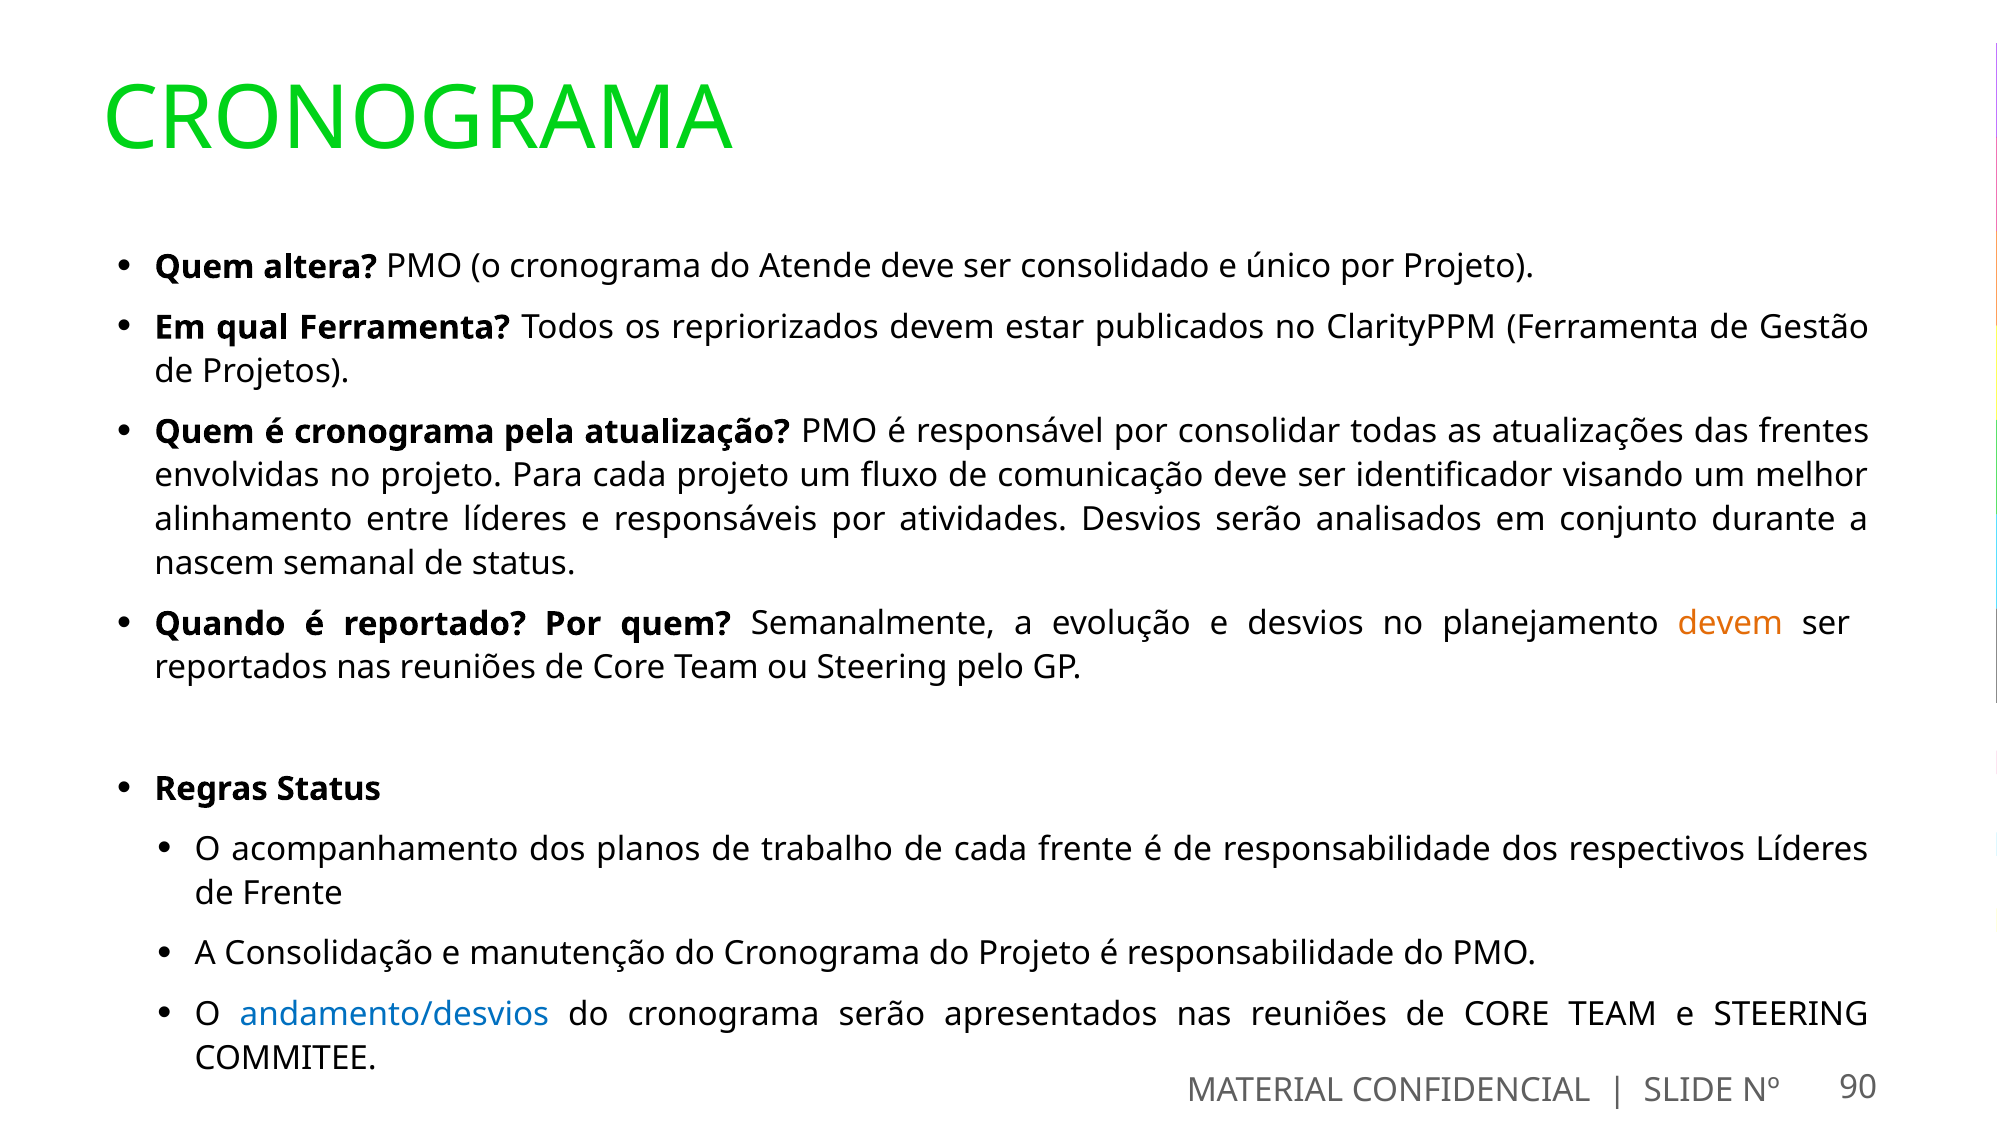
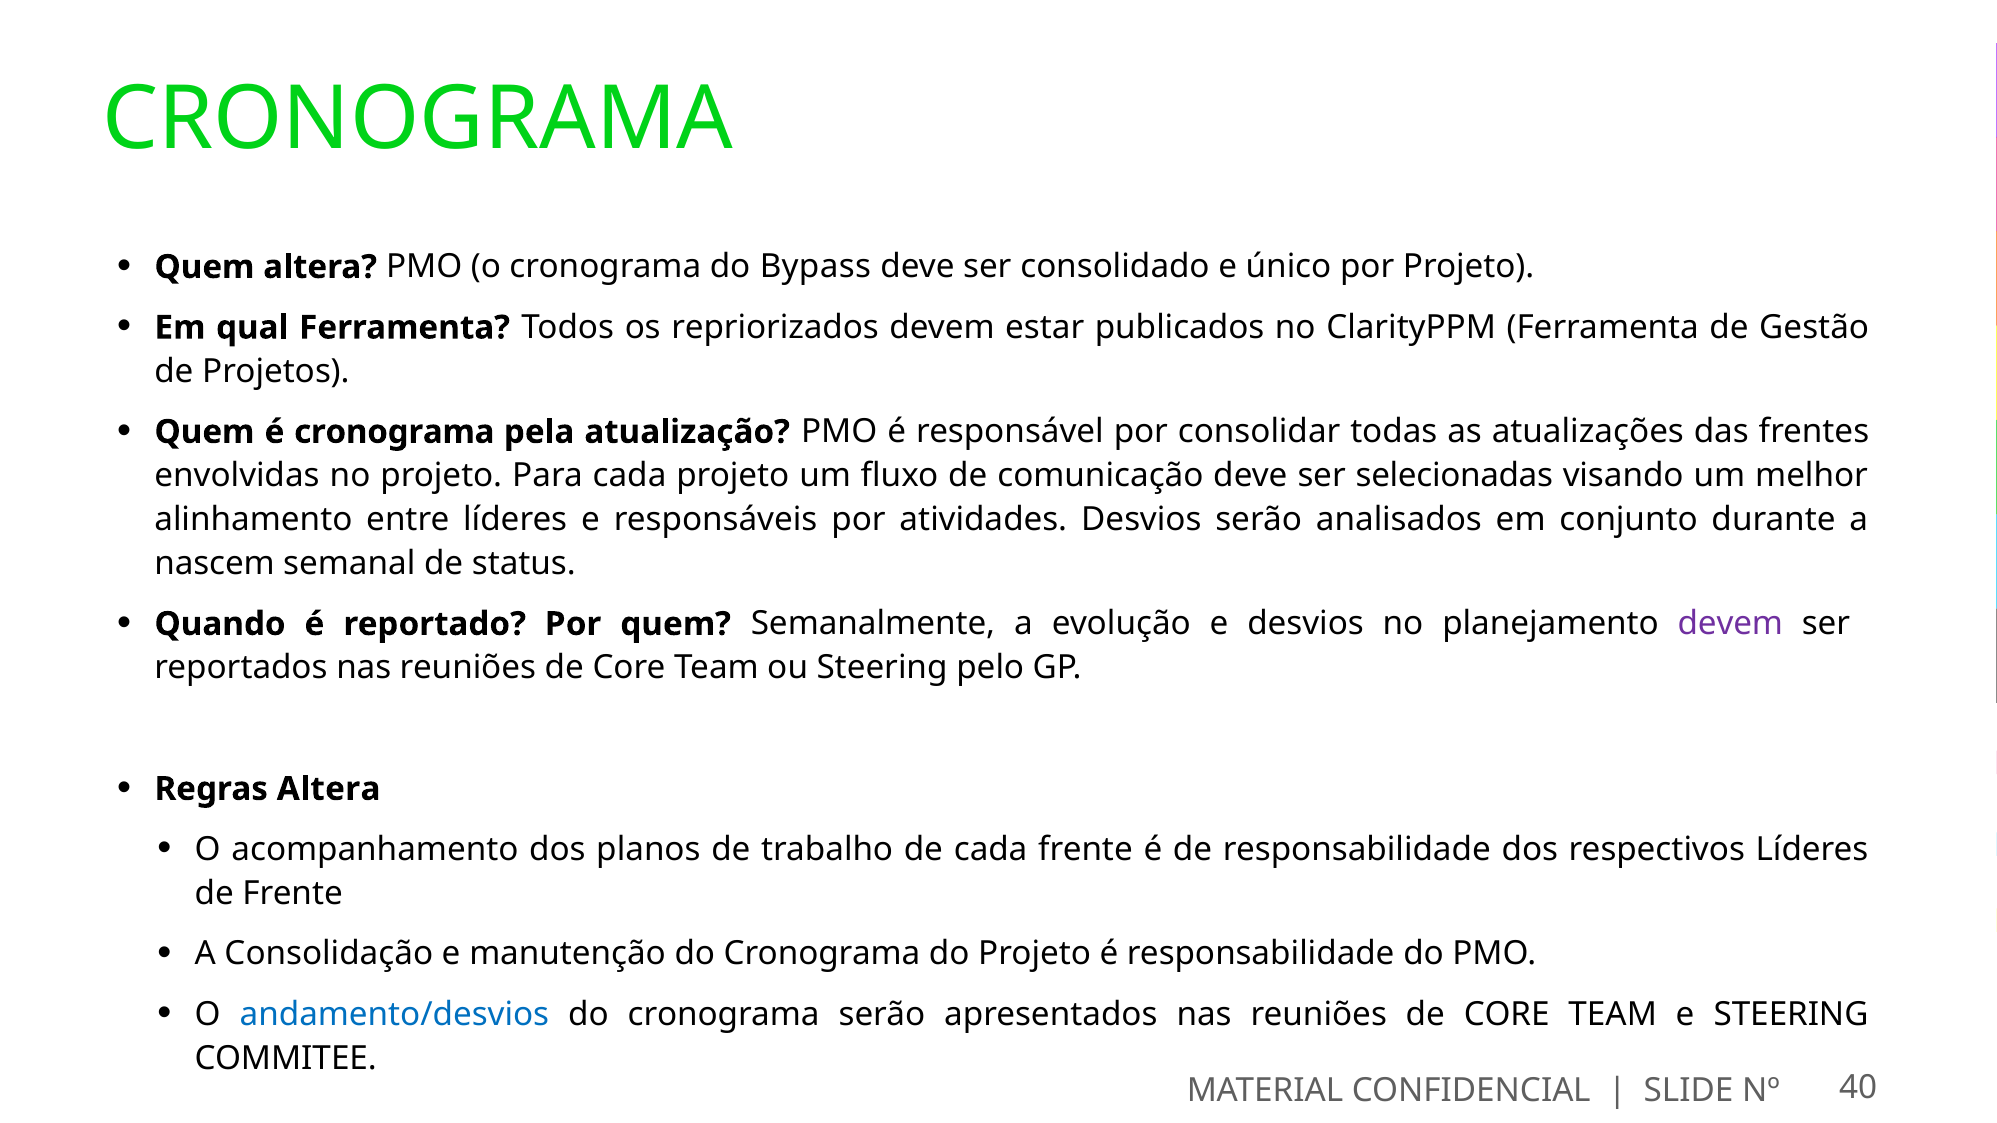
Atende: Atende -> Bypass (815, 267)
identificador: identificador -> selecionadas (1454, 476)
devem colour: orange -> purple (1730, 624)
Regras Status: Status -> Altera (329, 789)
Nº 90: 90 -> 40 (1858, 1088)
